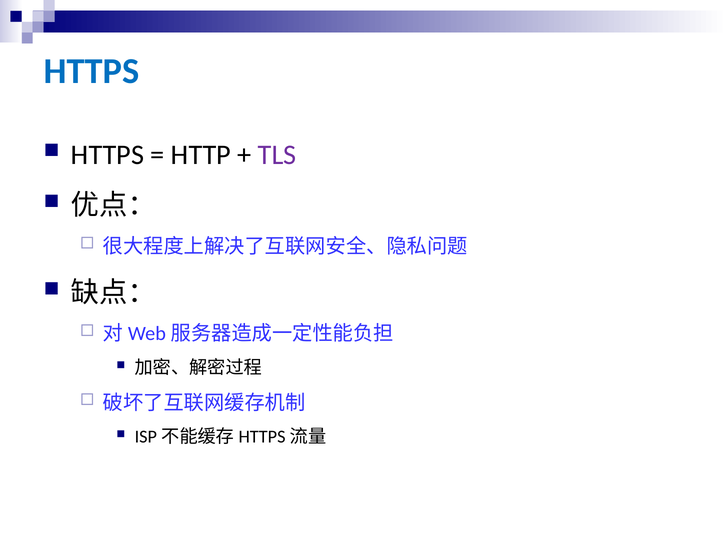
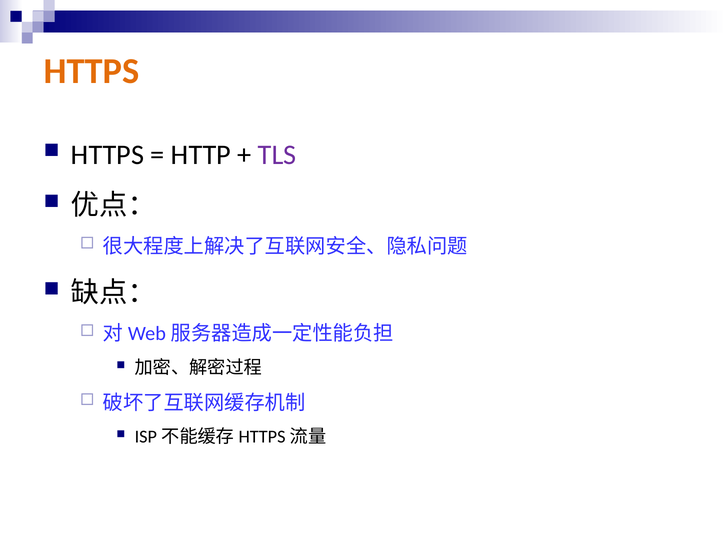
HTTPS colour: blue -> orange (92, 71)
